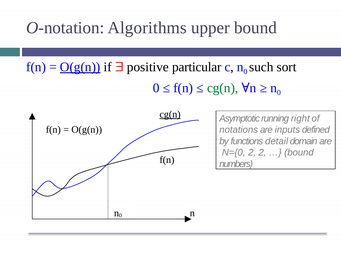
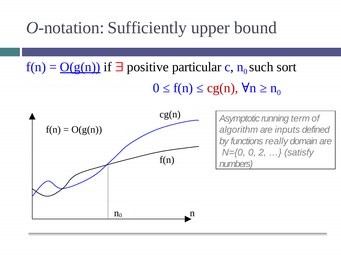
Algorithms: Algorithms -> Sufficiently (147, 28)
cg(n colour: green -> red (223, 88)
cg(n underline: present -> none (170, 114)
right: right -> term (300, 118)
notations: notations -> algorithm (239, 130)
detail: detail -> really (277, 141)
N={0 2: 2 -> 0 (252, 152)
bound: bound -> satisfy (299, 152)
